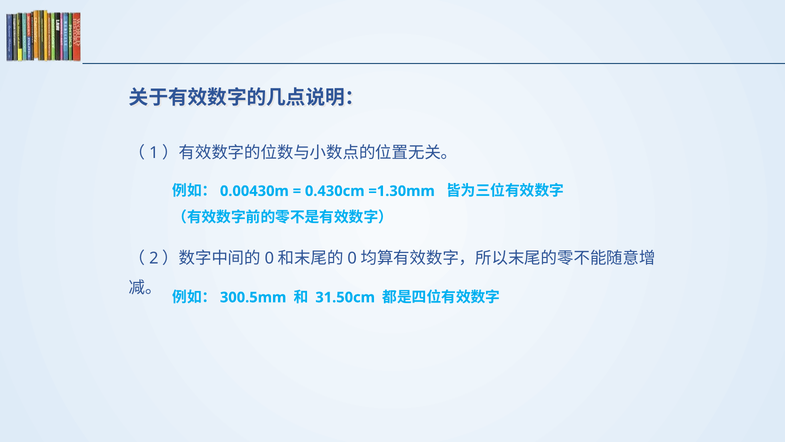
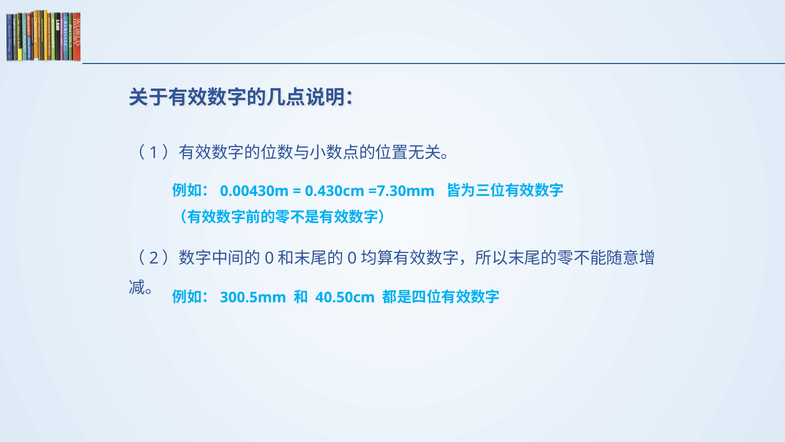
=1.30mm: =1.30mm -> =7.30mm (402, 191)
31.50cm: 31.50cm -> 40.50cm (345, 297)
